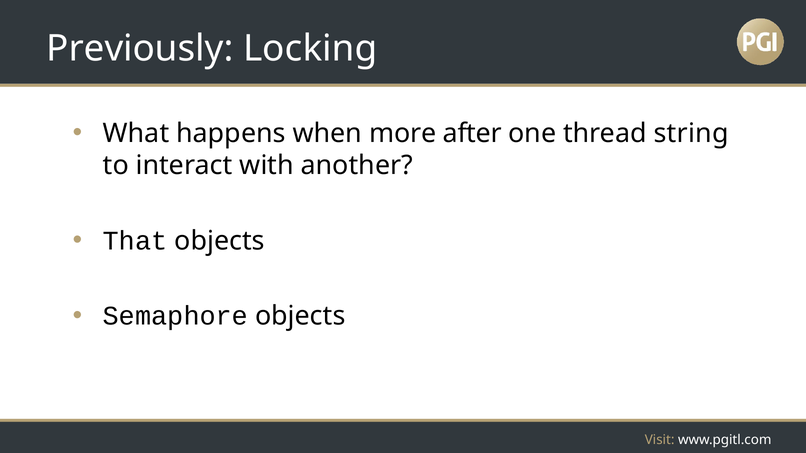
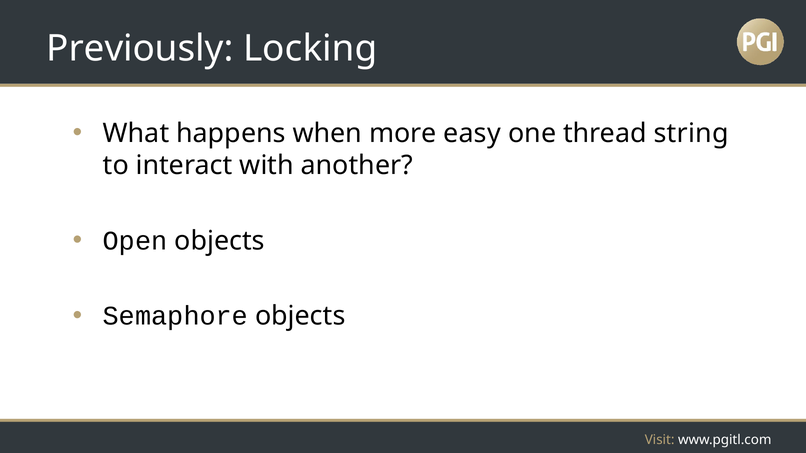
after: after -> easy (472, 133)
That: That -> Open (135, 241)
